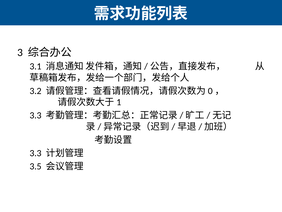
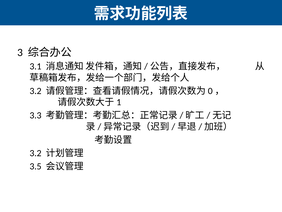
3.3: 3.3 -> 3.2 (36, 153)
